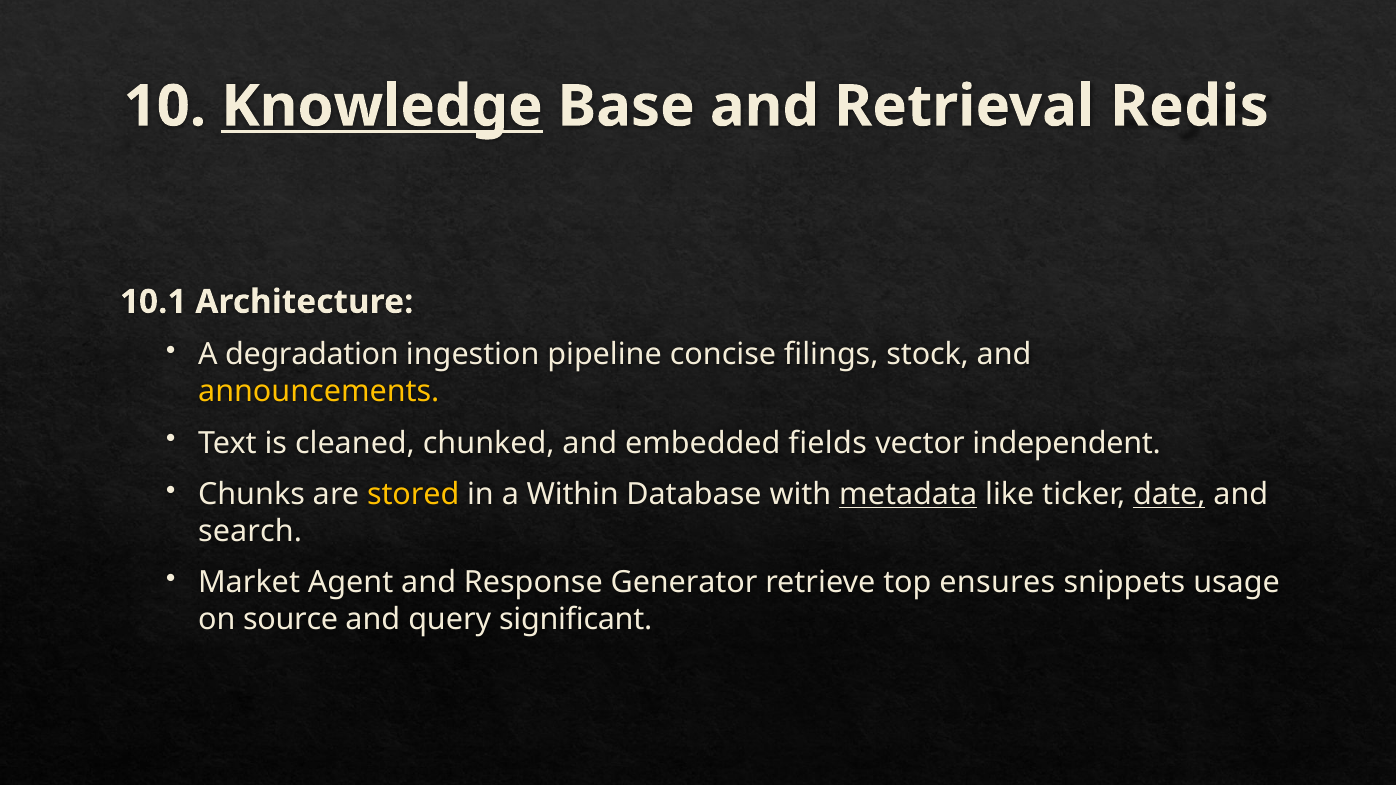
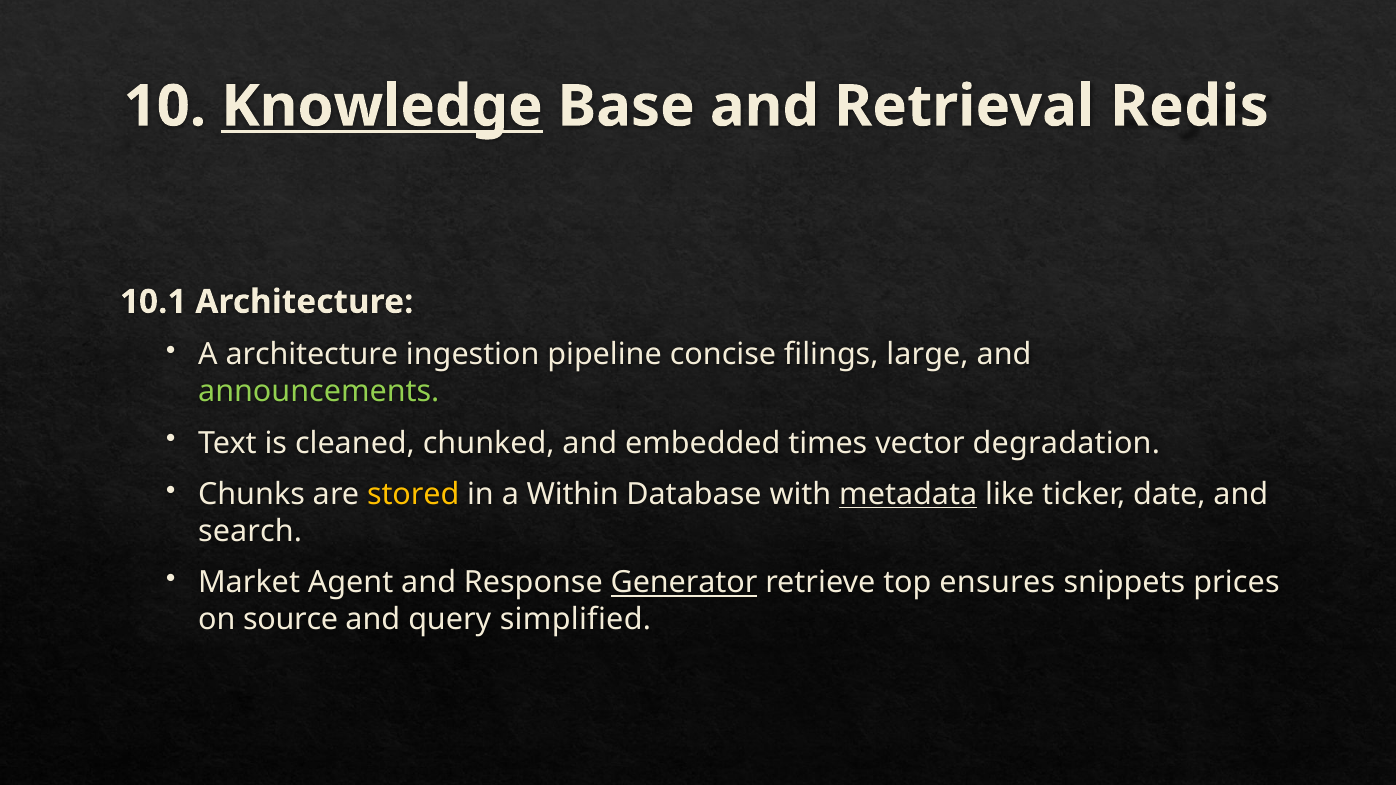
A degradation: degradation -> architecture (312, 355)
stock: stock -> large (928, 355)
announcements colour: yellow -> light green (319, 392)
fields: fields -> times (828, 443)
independent: independent -> degradation (1066, 443)
date underline: present -> none (1169, 495)
Generator underline: none -> present (684, 583)
usage: usage -> prices (1236, 583)
significant: significant -> simplified (575, 619)
